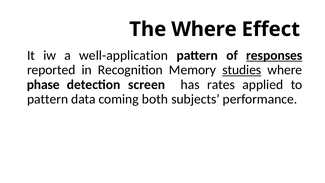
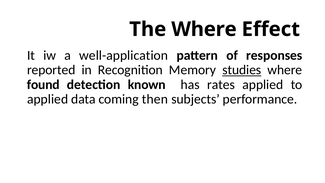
responses underline: present -> none (274, 55)
phase: phase -> found (43, 85)
screen: screen -> known (147, 85)
pattern: pattern -> applied (48, 99)
both: both -> then (155, 99)
